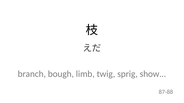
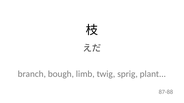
show: show -> plant (153, 74)
